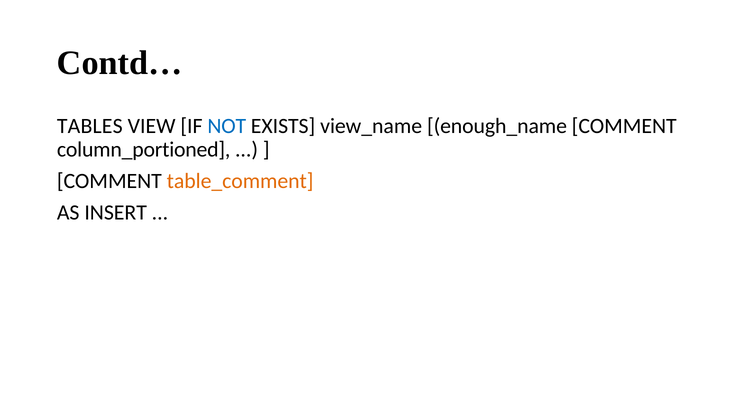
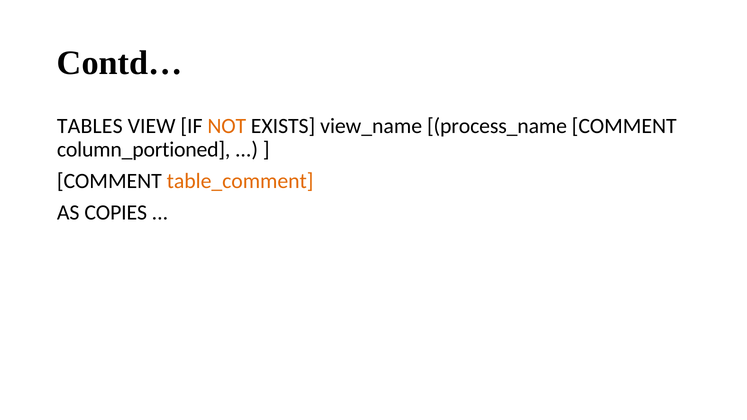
NOT colour: blue -> orange (227, 126)
enough_name: enough_name -> process_name (497, 126)
INSERT: INSERT -> COPIES (116, 212)
